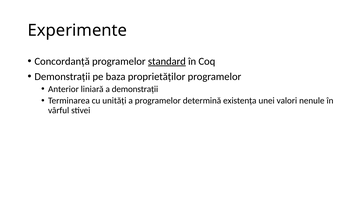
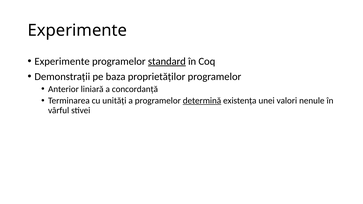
Concordanță: Concordanță -> Experimente (62, 61)
a demonstrații: demonstrații -> concordanță (135, 89)
determină underline: none -> present (202, 101)
